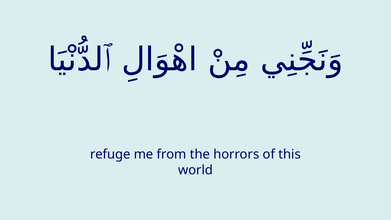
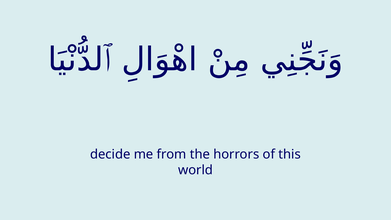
refuge: refuge -> decide (110, 154)
